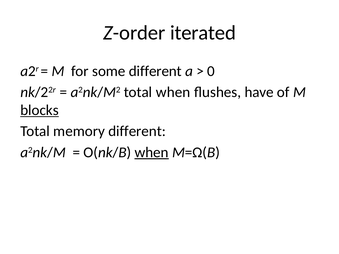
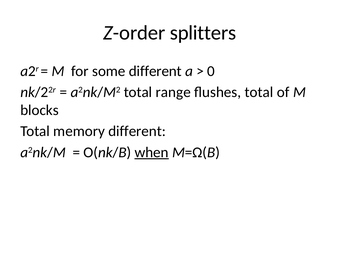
iterated: iterated -> splitters (203, 33)
total when: when -> range (173, 92)
flushes have: have -> total (259, 92)
blocks underline: present -> none (39, 110)
